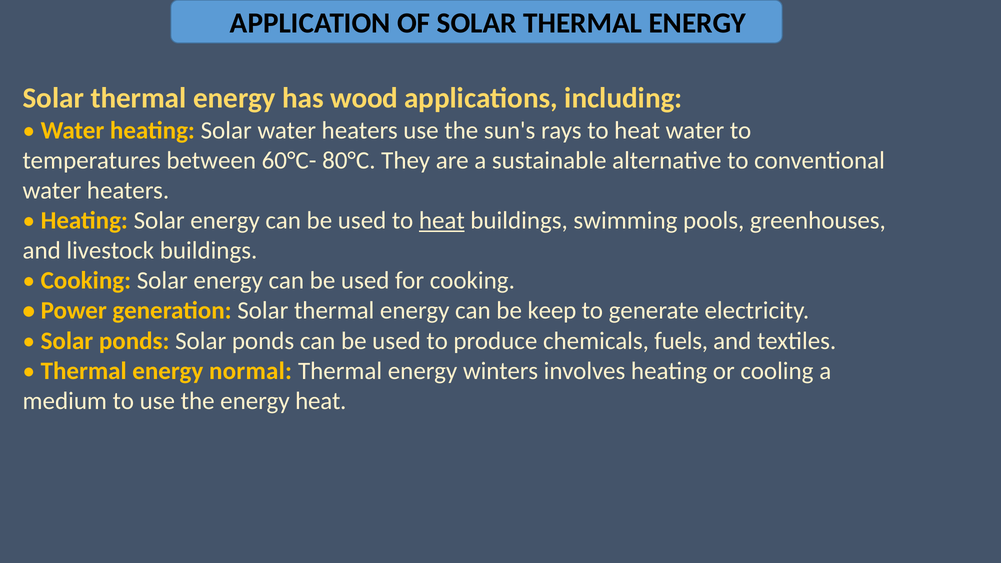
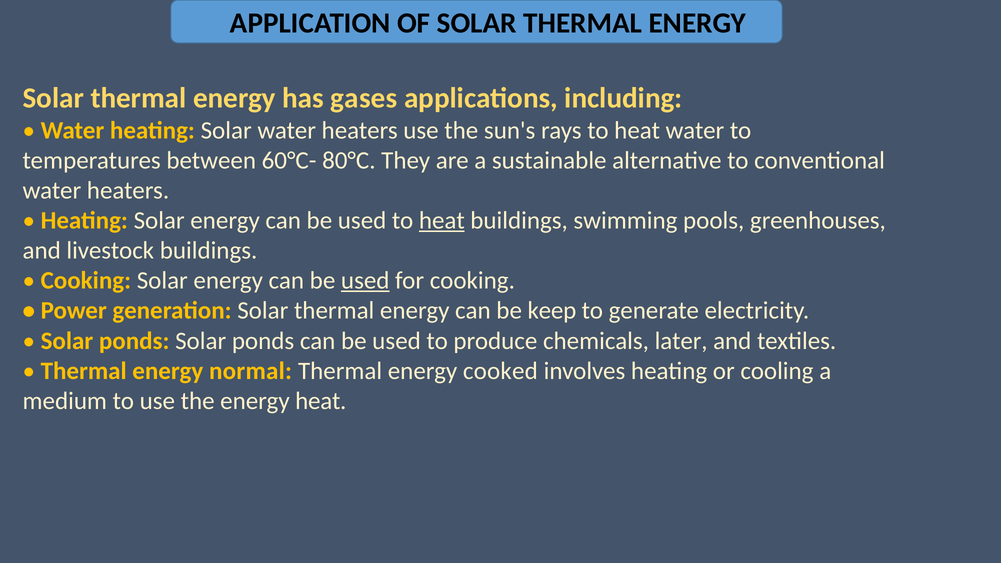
wood: wood -> gases (364, 98)
used underline: none -> present (365, 281)
fuels: fuels -> later (681, 341)
winters: winters -> cooked (500, 371)
